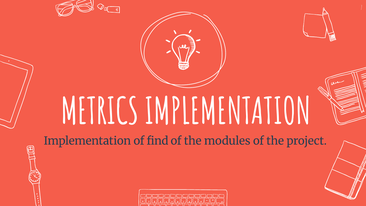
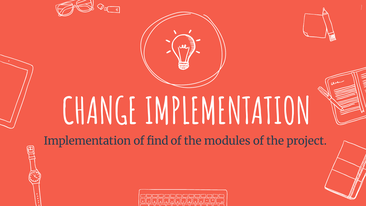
METRICS: METRICS -> CHANGE (100, 112)
